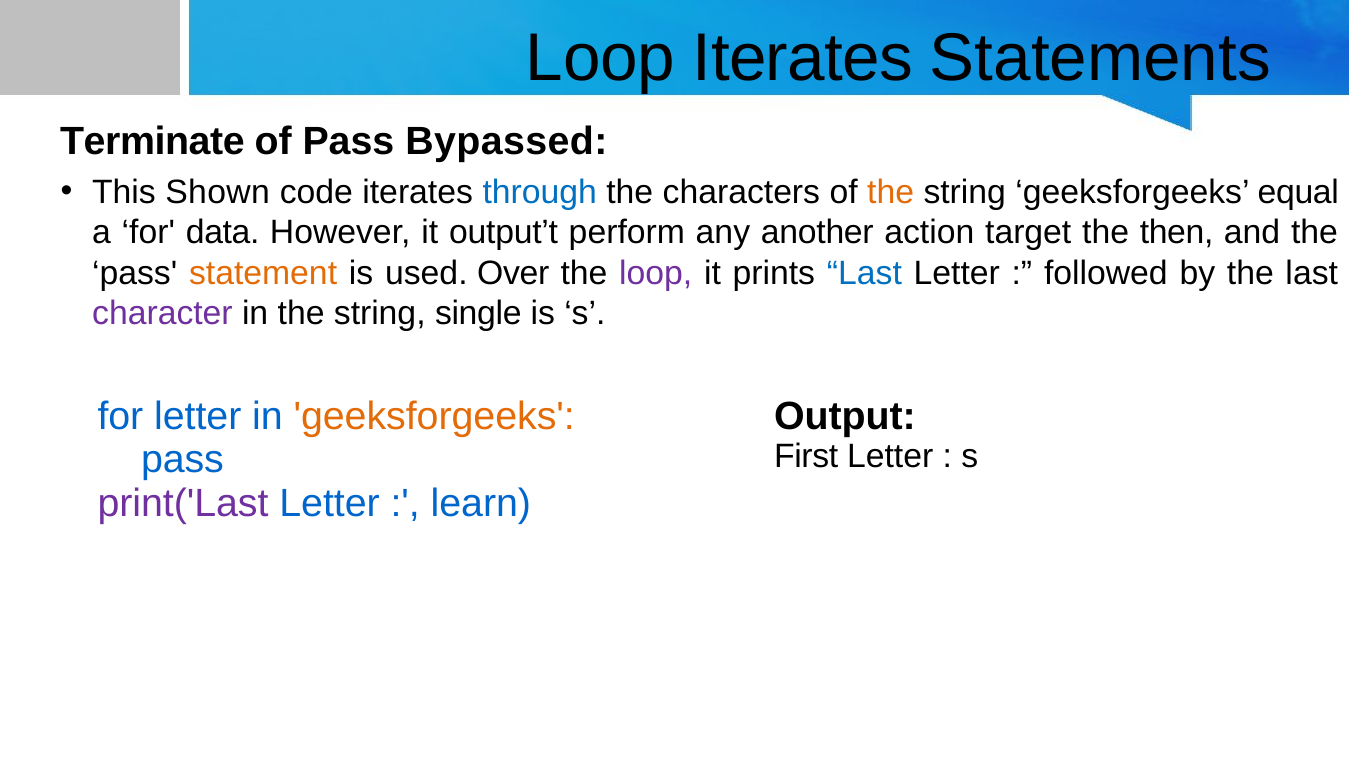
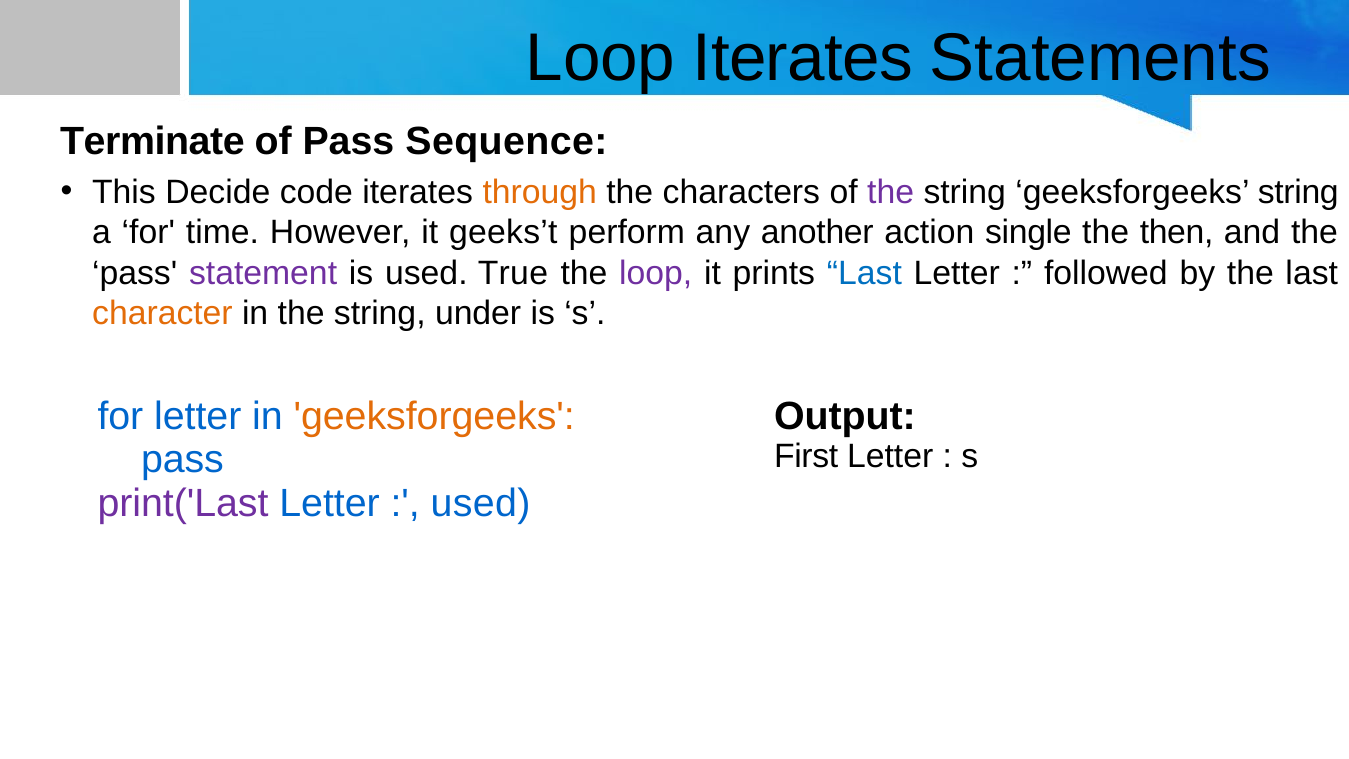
Bypassed: Bypassed -> Sequence (506, 142)
Shown: Shown -> Decide (218, 192)
through colour: blue -> orange (540, 192)
the colour: orange -> purple (891, 192)
geeksforgeeks equal: equal -> string (1298, 192)
data: data -> time (222, 233)
output’t: output’t -> geeks’t (503, 233)
target: target -> single (1028, 233)
statement colour: orange -> purple (263, 273)
Over: Over -> True (513, 273)
character colour: purple -> orange (162, 314)
single: single -> under (478, 314)
learn: learn -> used (481, 504)
